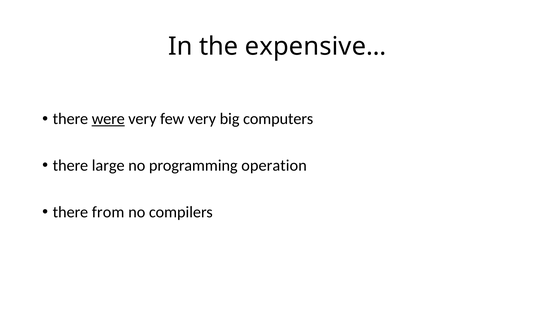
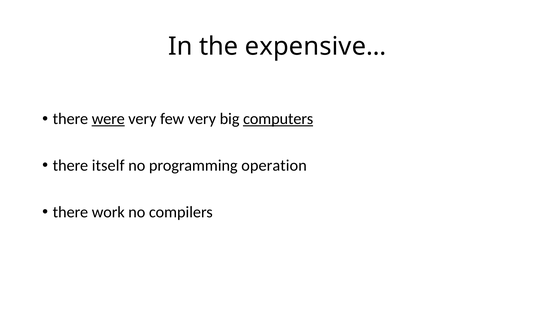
computers underline: none -> present (278, 119)
large: large -> itself (108, 166)
from: from -> work (108, 212)
